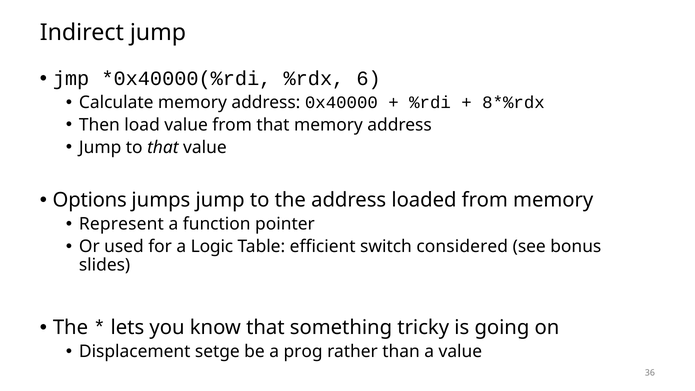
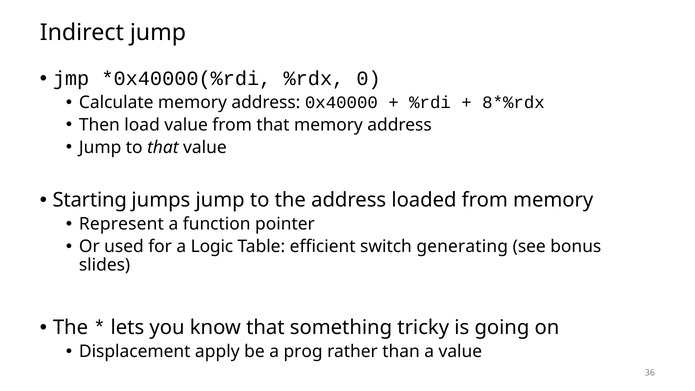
6: 6 -> 0 (369, 79)
Options: Options -> Starting (90, 200)
considered: considered -> generating (462, 246)
setge: setge -> apply (217, 352)
